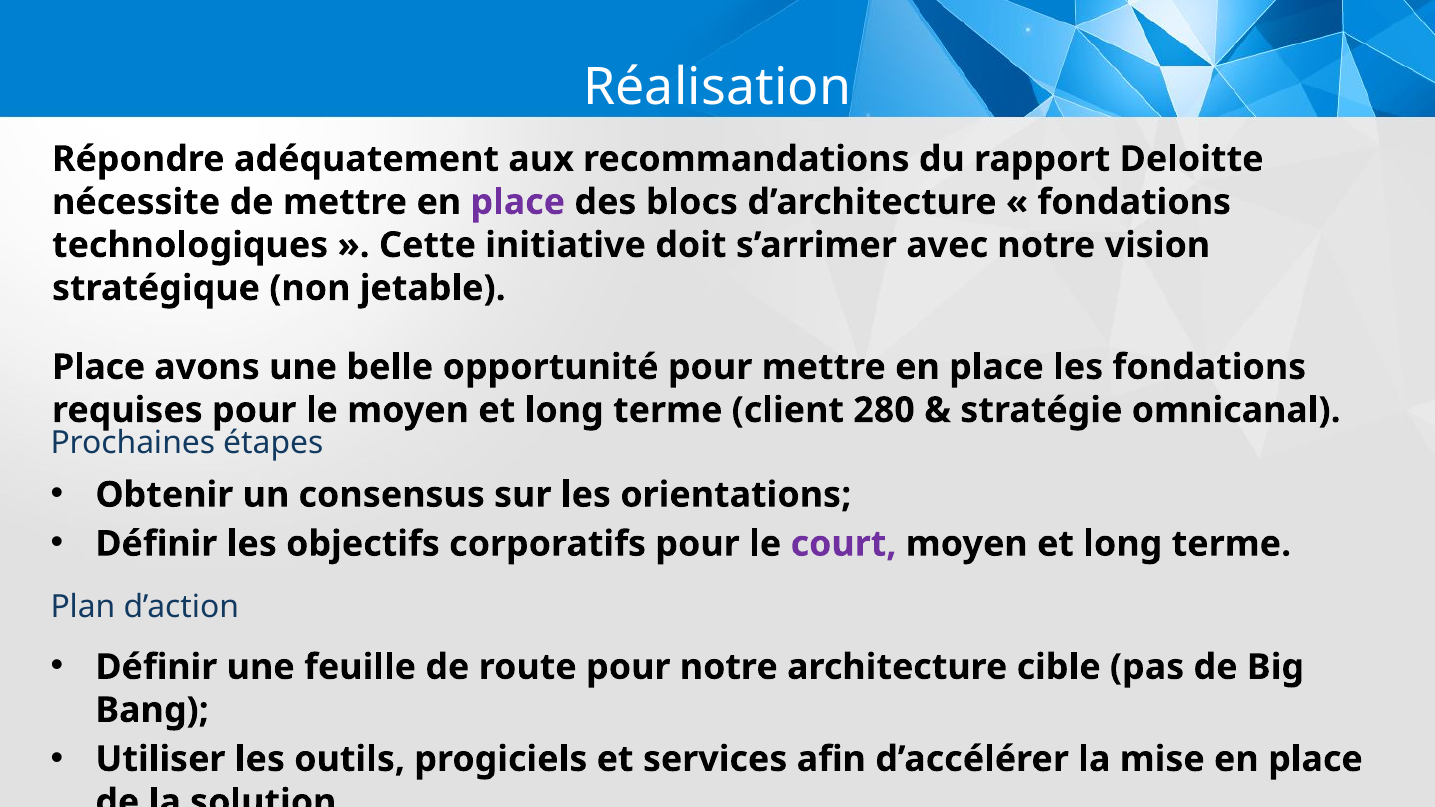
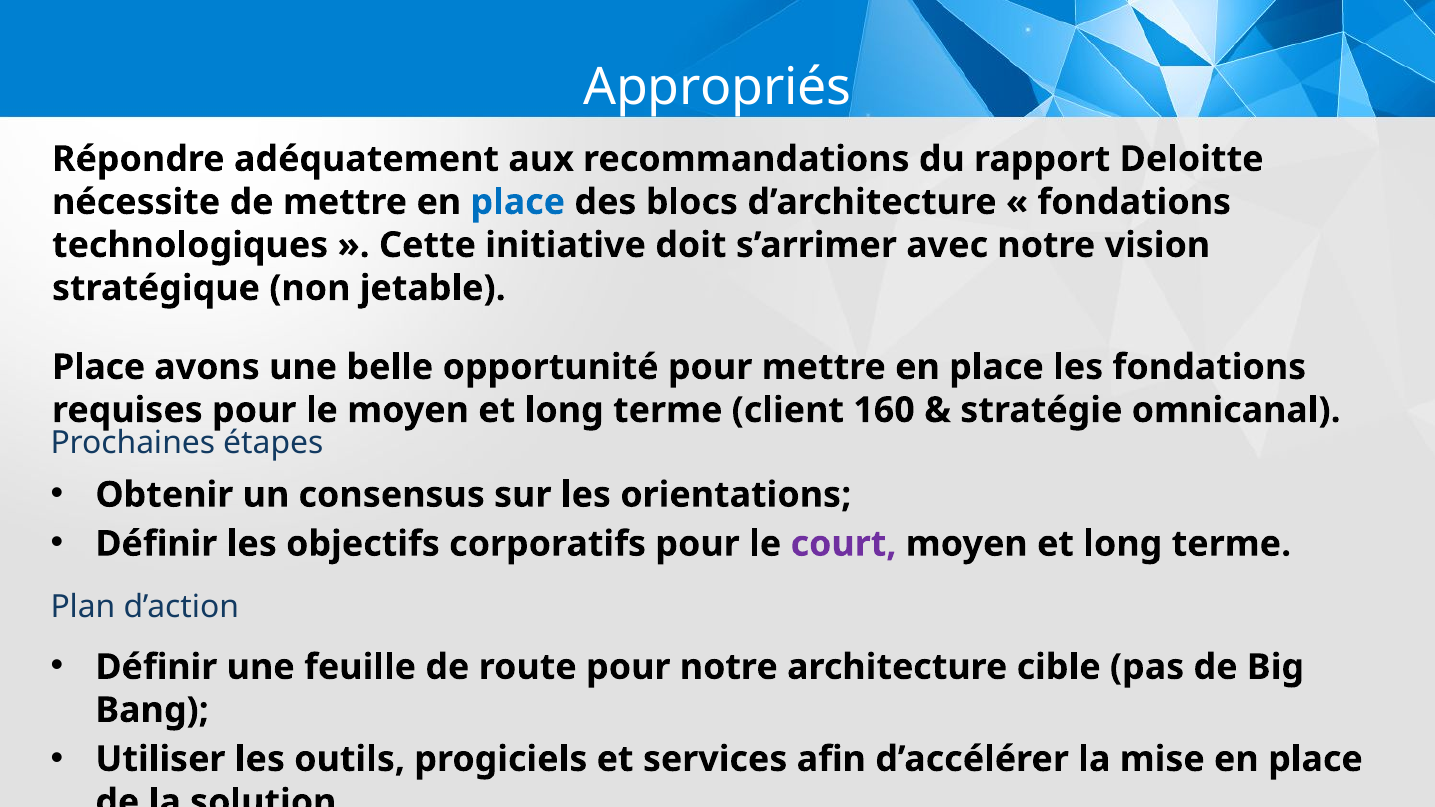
Réalisation: Réalisation -> Appropriés (717, 87)
place colour: purple -> blue (518, 202)
280: 280 -> 160 (884, 410)
